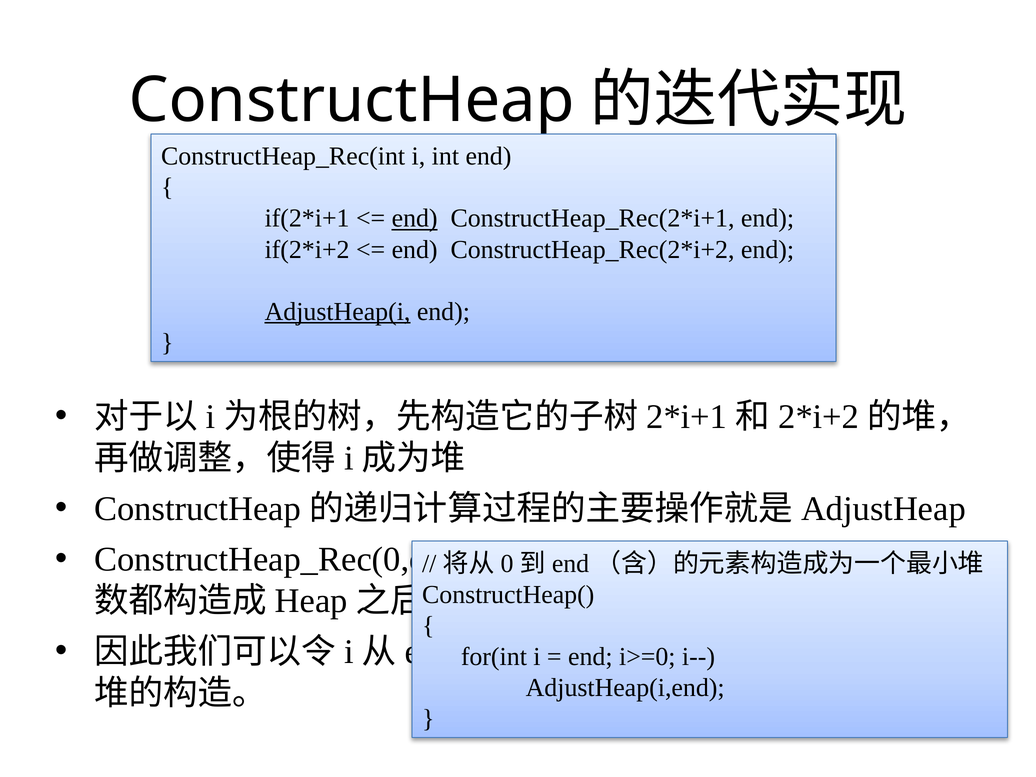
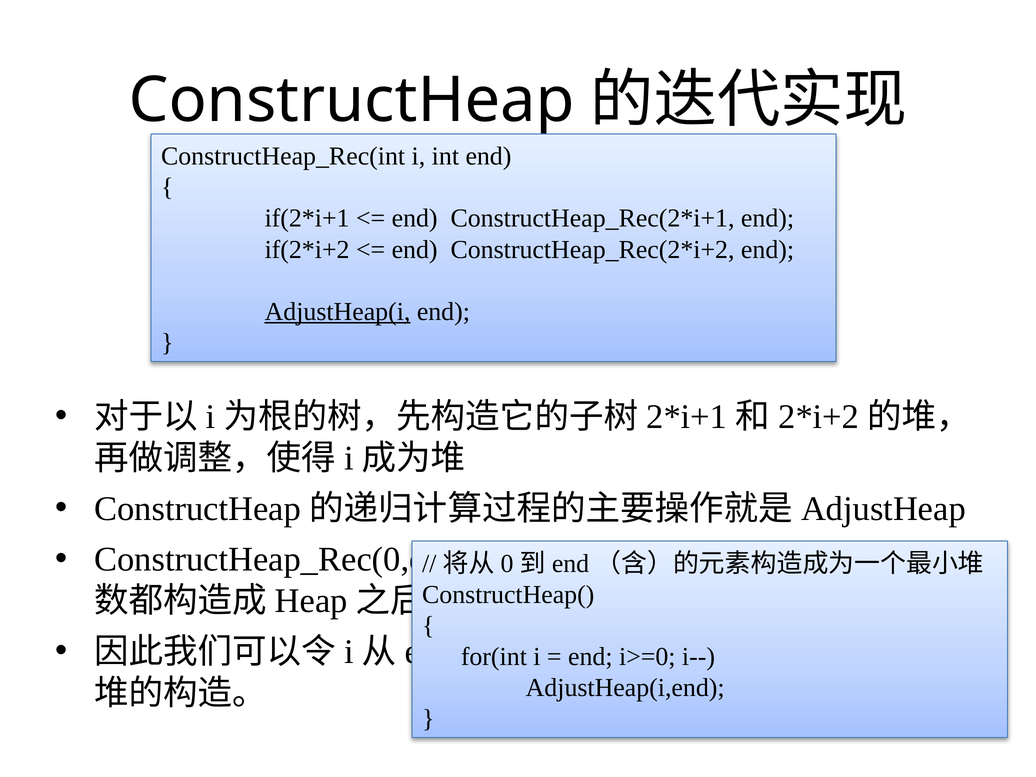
end underline: present -> none (415, 218)
